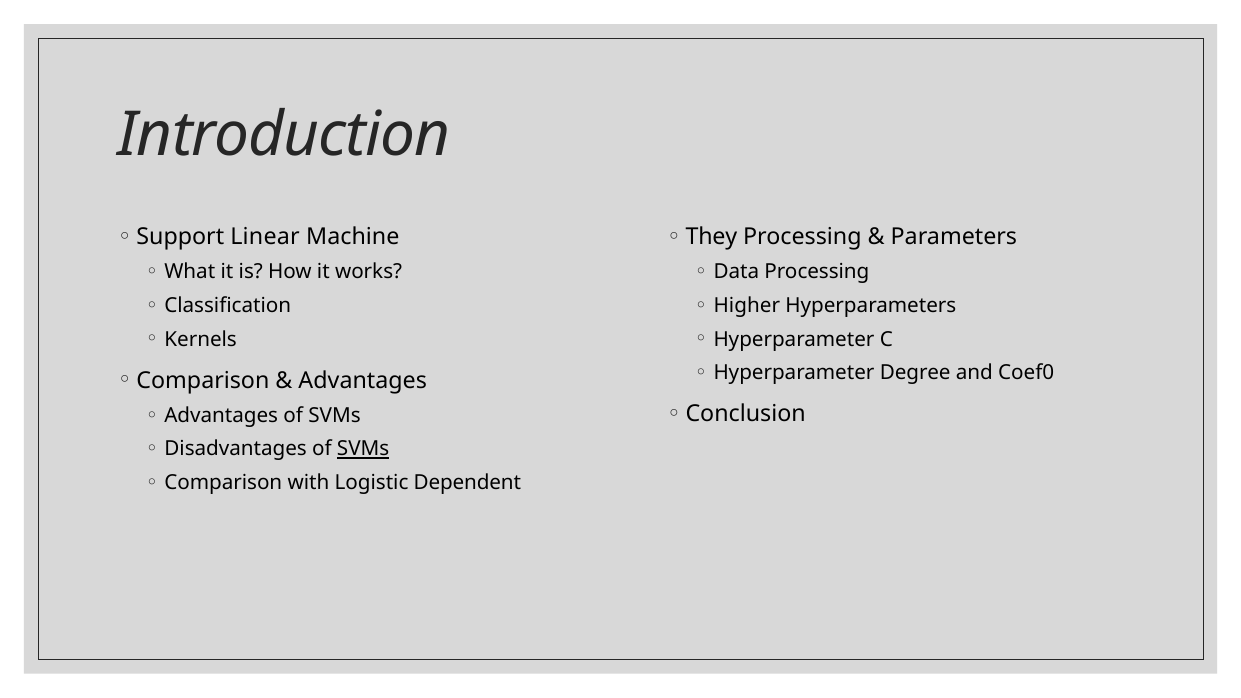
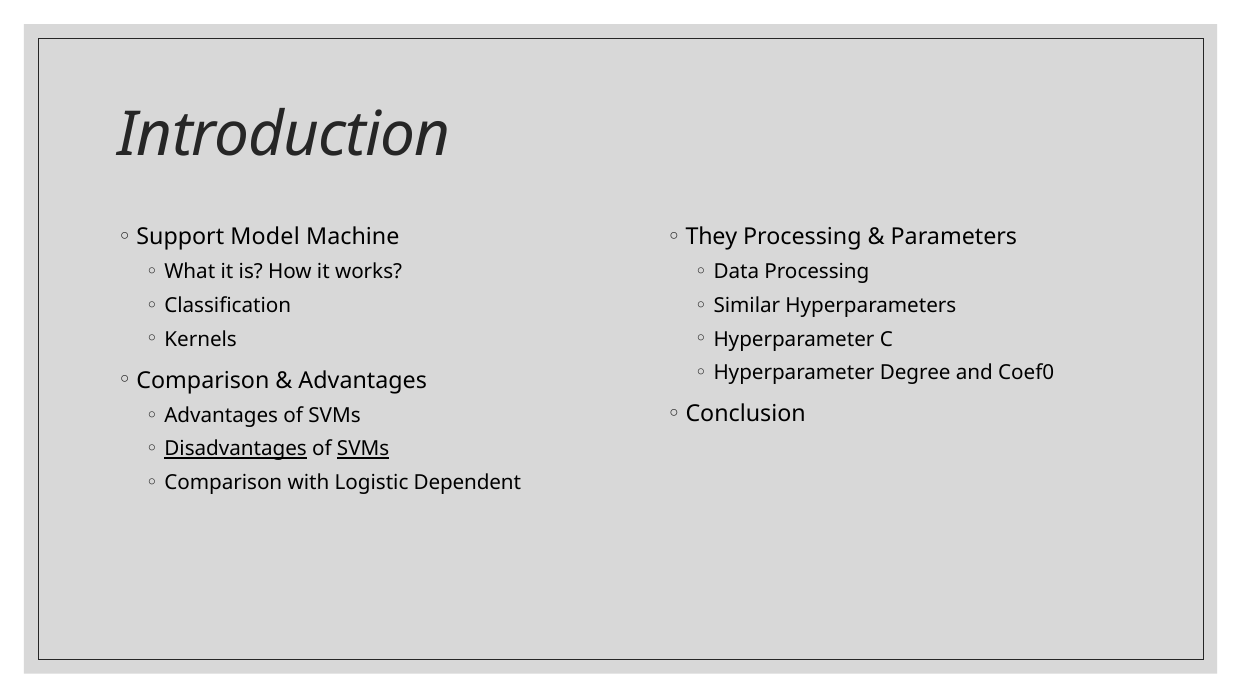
Linear: Linear -> Model (265, 237)
Higher: Higher -> Similar (747, 306)
Disadvantages underline: none -> present (236, 449)
